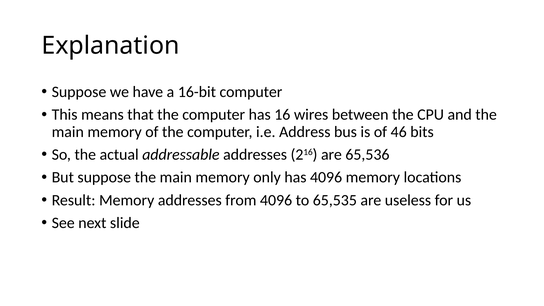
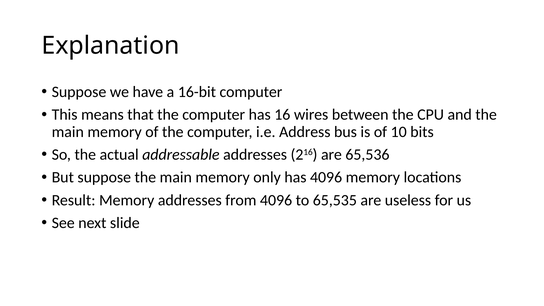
46: 46 -> 10 (399, 132)
